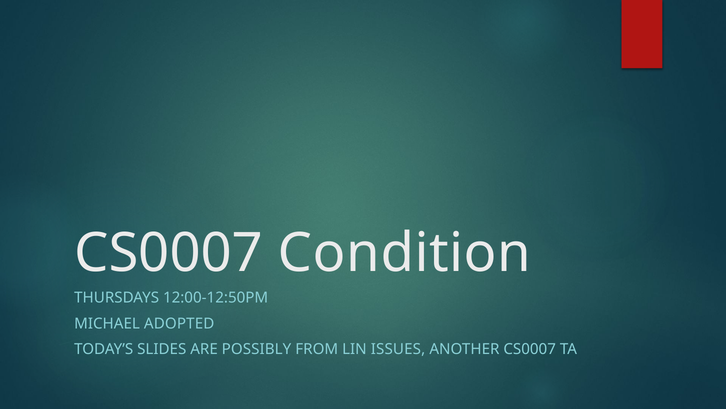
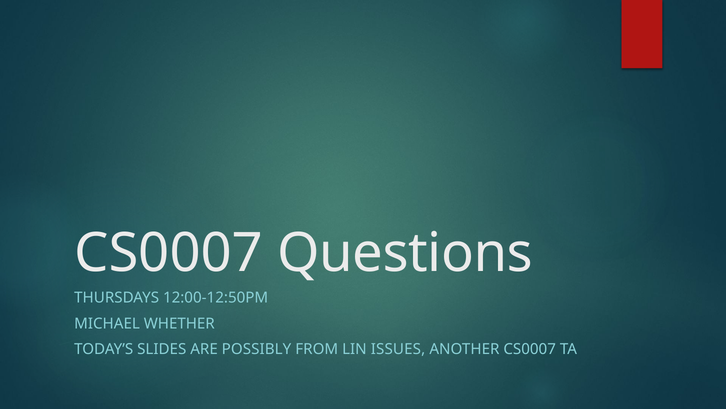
Condition: Condition -> Questions (405, 253)
ADOPTED: ADOPTED -> WHETHER (179, 323)
